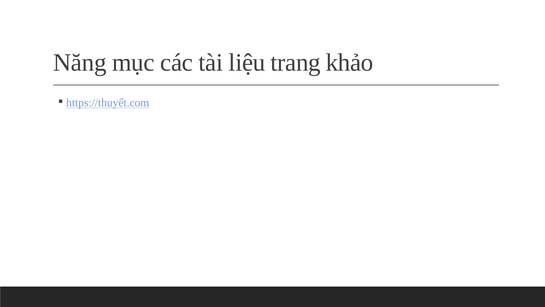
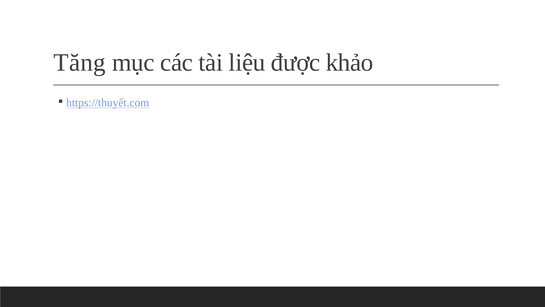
Năng: Năng -> Tăng (80, 62)
trang: trang -> được (296, 62)
